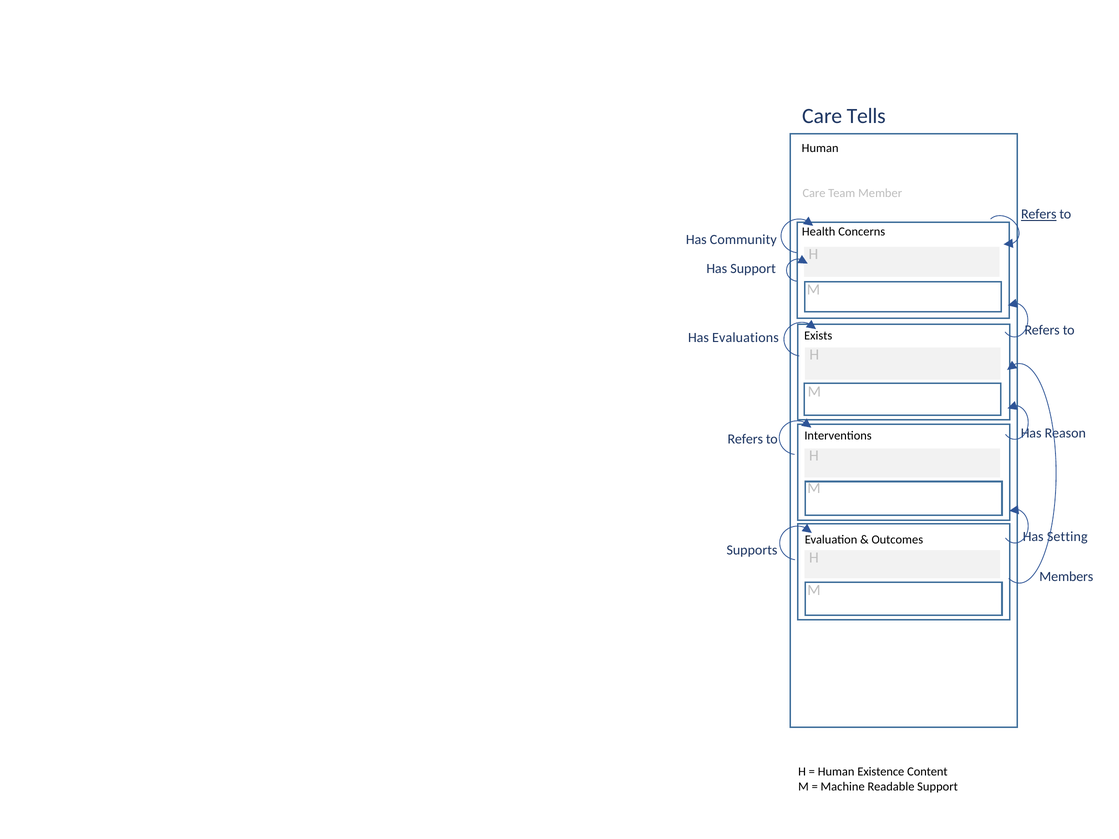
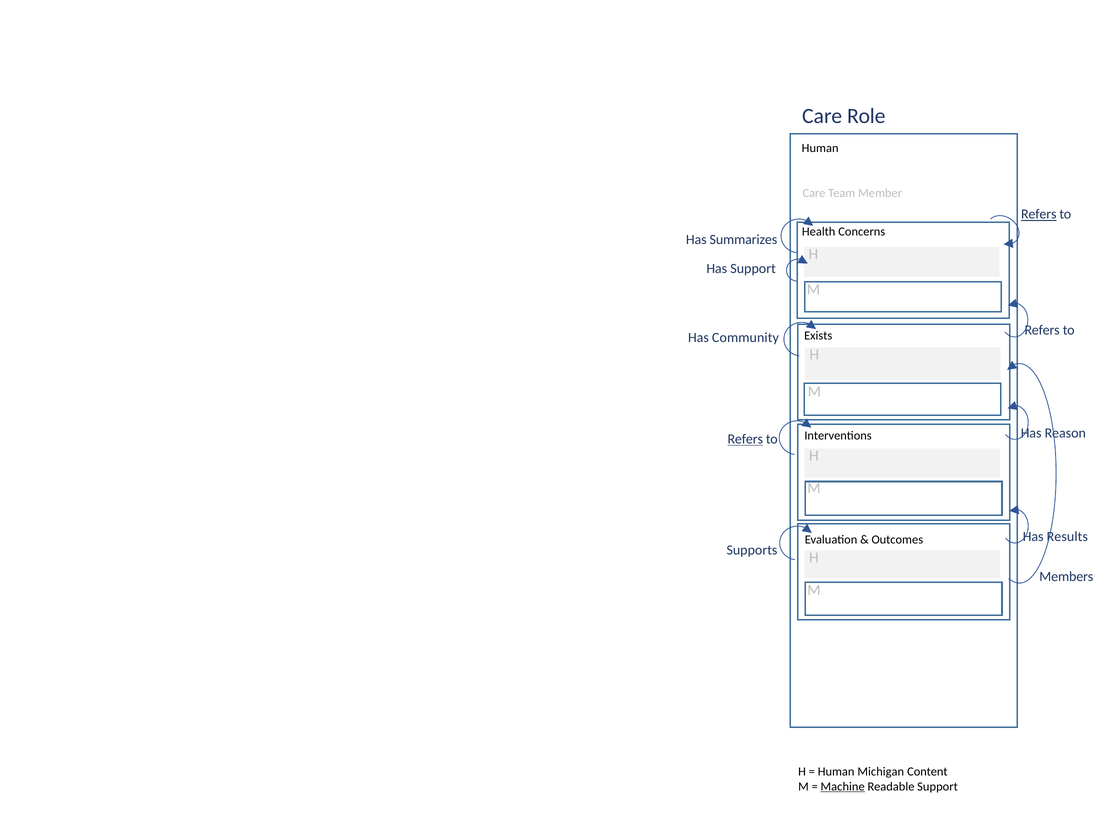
Tells: Tells -> Role (866, 116)
Community: Community -> Summarizes (743, 240)
Evaluations: Evaluations -> Community (745, 338)
Refers underline: none -> present (745, 439)
Setting: Setting -> Results (1067, 537)
Existence: Existence -> Michigan (881, 772)
Machine underline: none -> present (843, 787)
